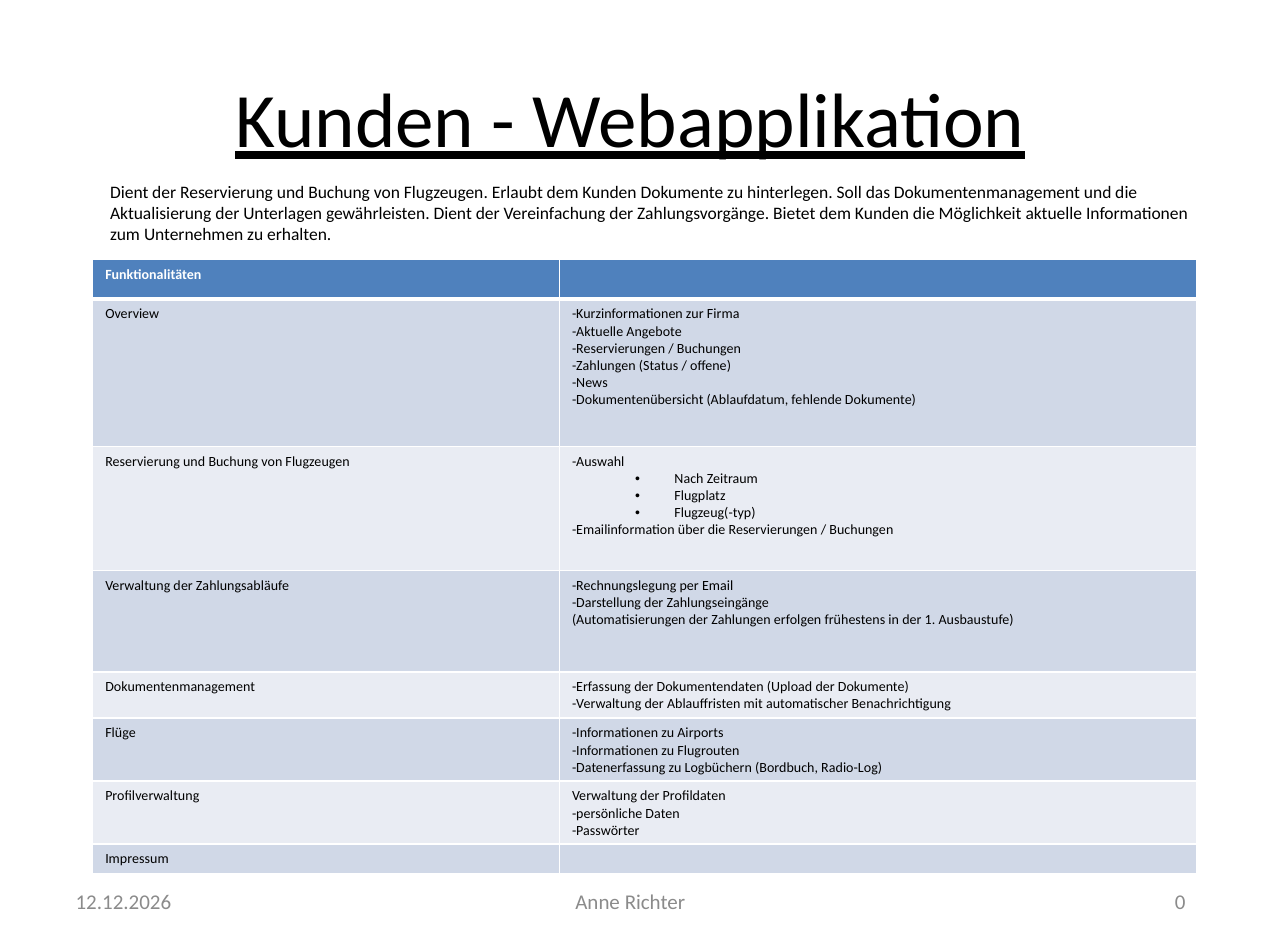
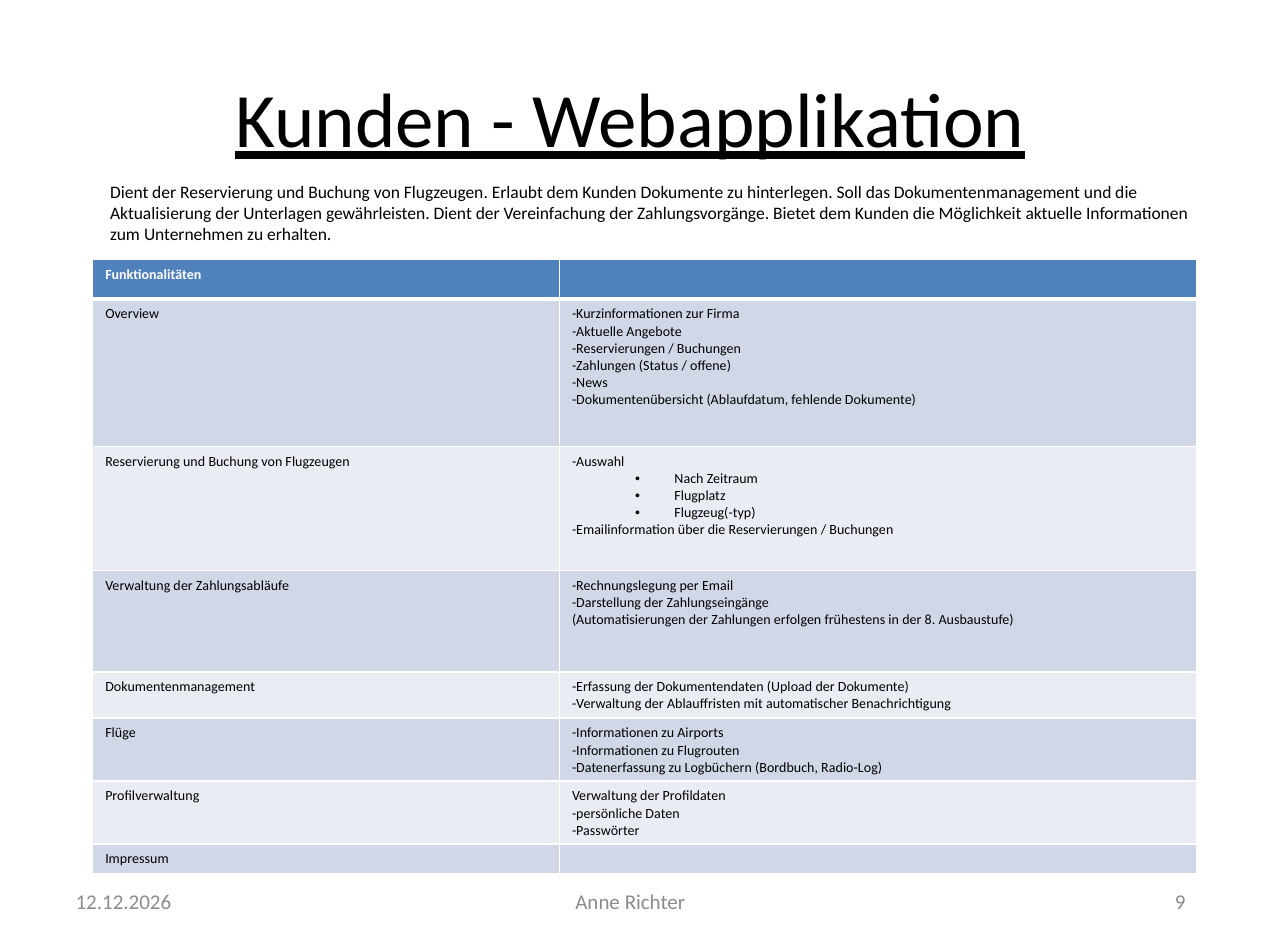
1: 1 -> 8 (930, 621)
0: 0 -> 9 (1180, 903)
